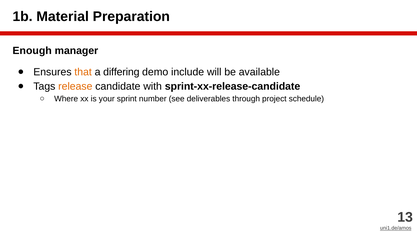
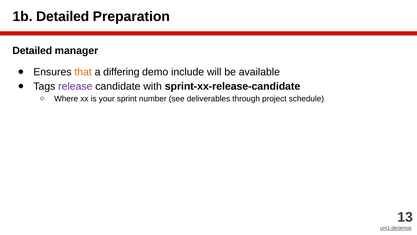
1b Material: Material -> Detailed (63, 17)
Enough: Enough -> Detailed (32, 51)
release colour: orange -> purple (75, 86)
